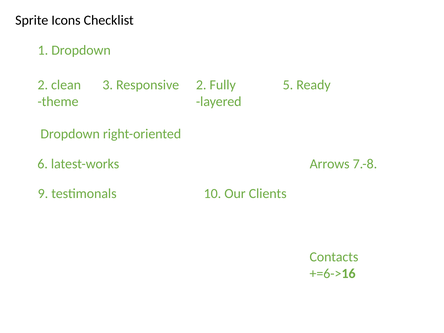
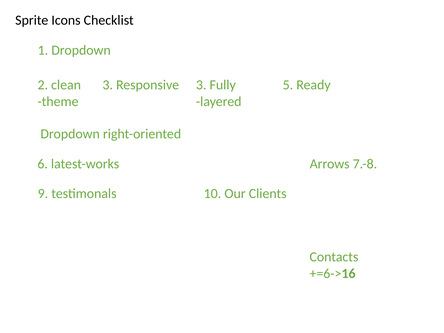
Responsive 2: 2 -> 3 (201, 85)
